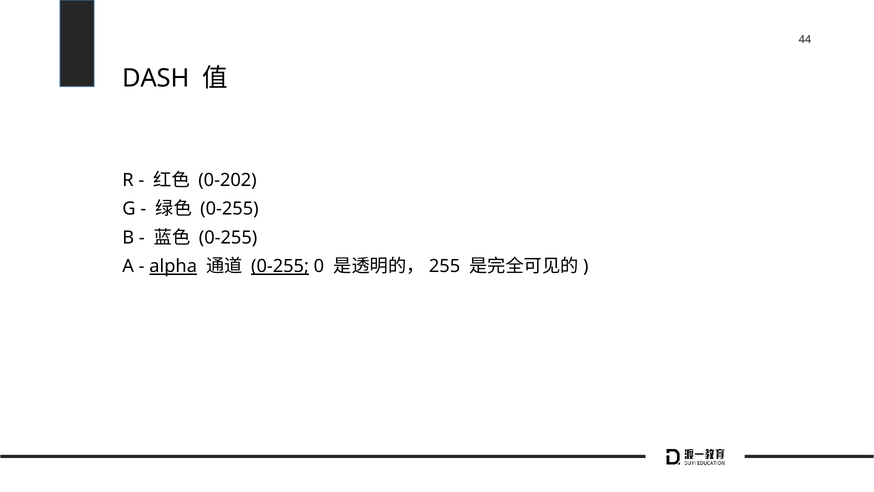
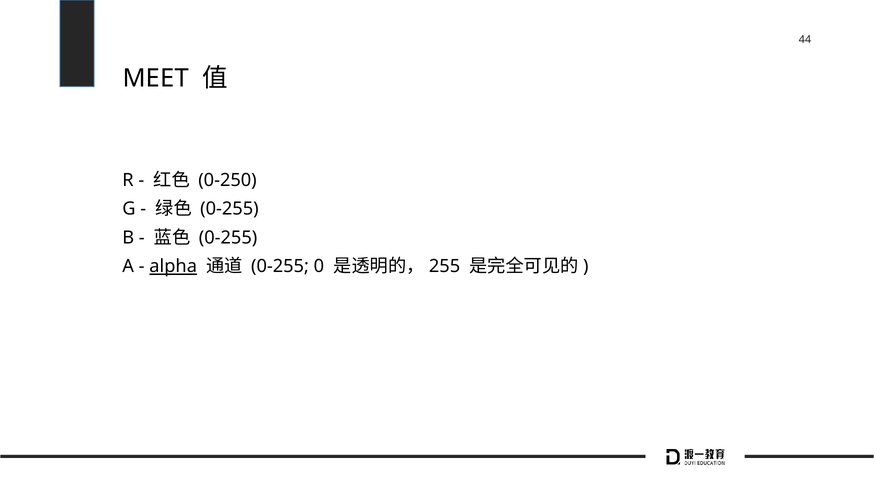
DASH: DASH -> MEET (156, 78)
0-202: 0-202 -> 0-250 (227, 180)
0-255 underline: present -> none (280, 266)
